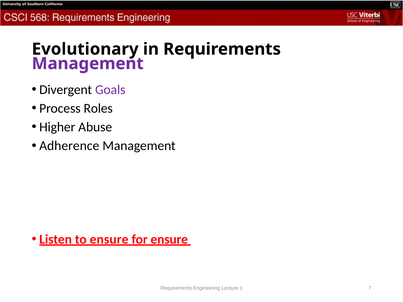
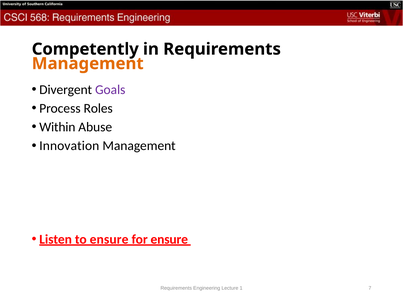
Evolutionary: Evolutionary -> Competently (85, 49)
Management colour: purple -> orange (88, 64)
Higher: Higher -> Within (57, 127)
Adherence: Adherence -> Innovation (69, 146)
